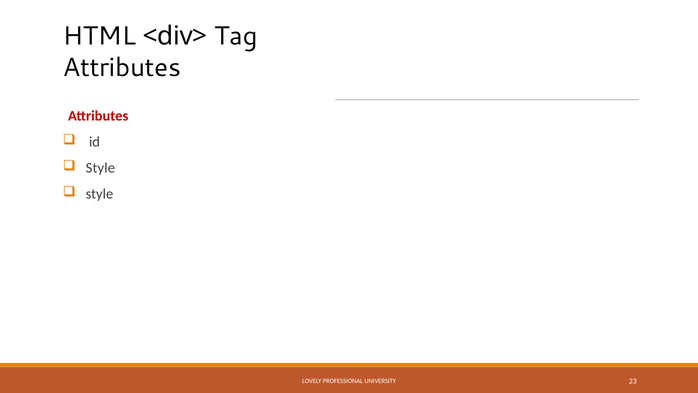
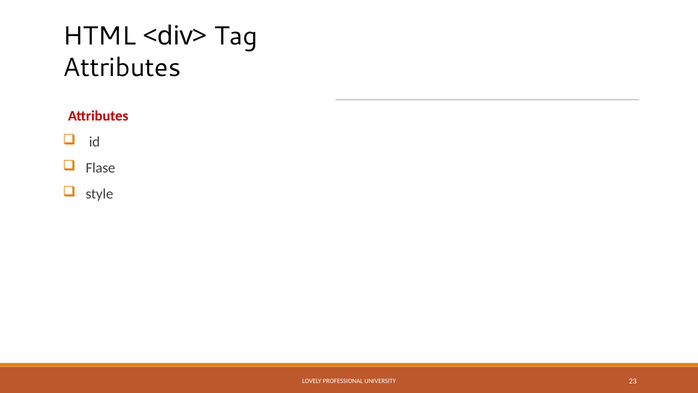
Style: Style -> Flase (100, 168)
